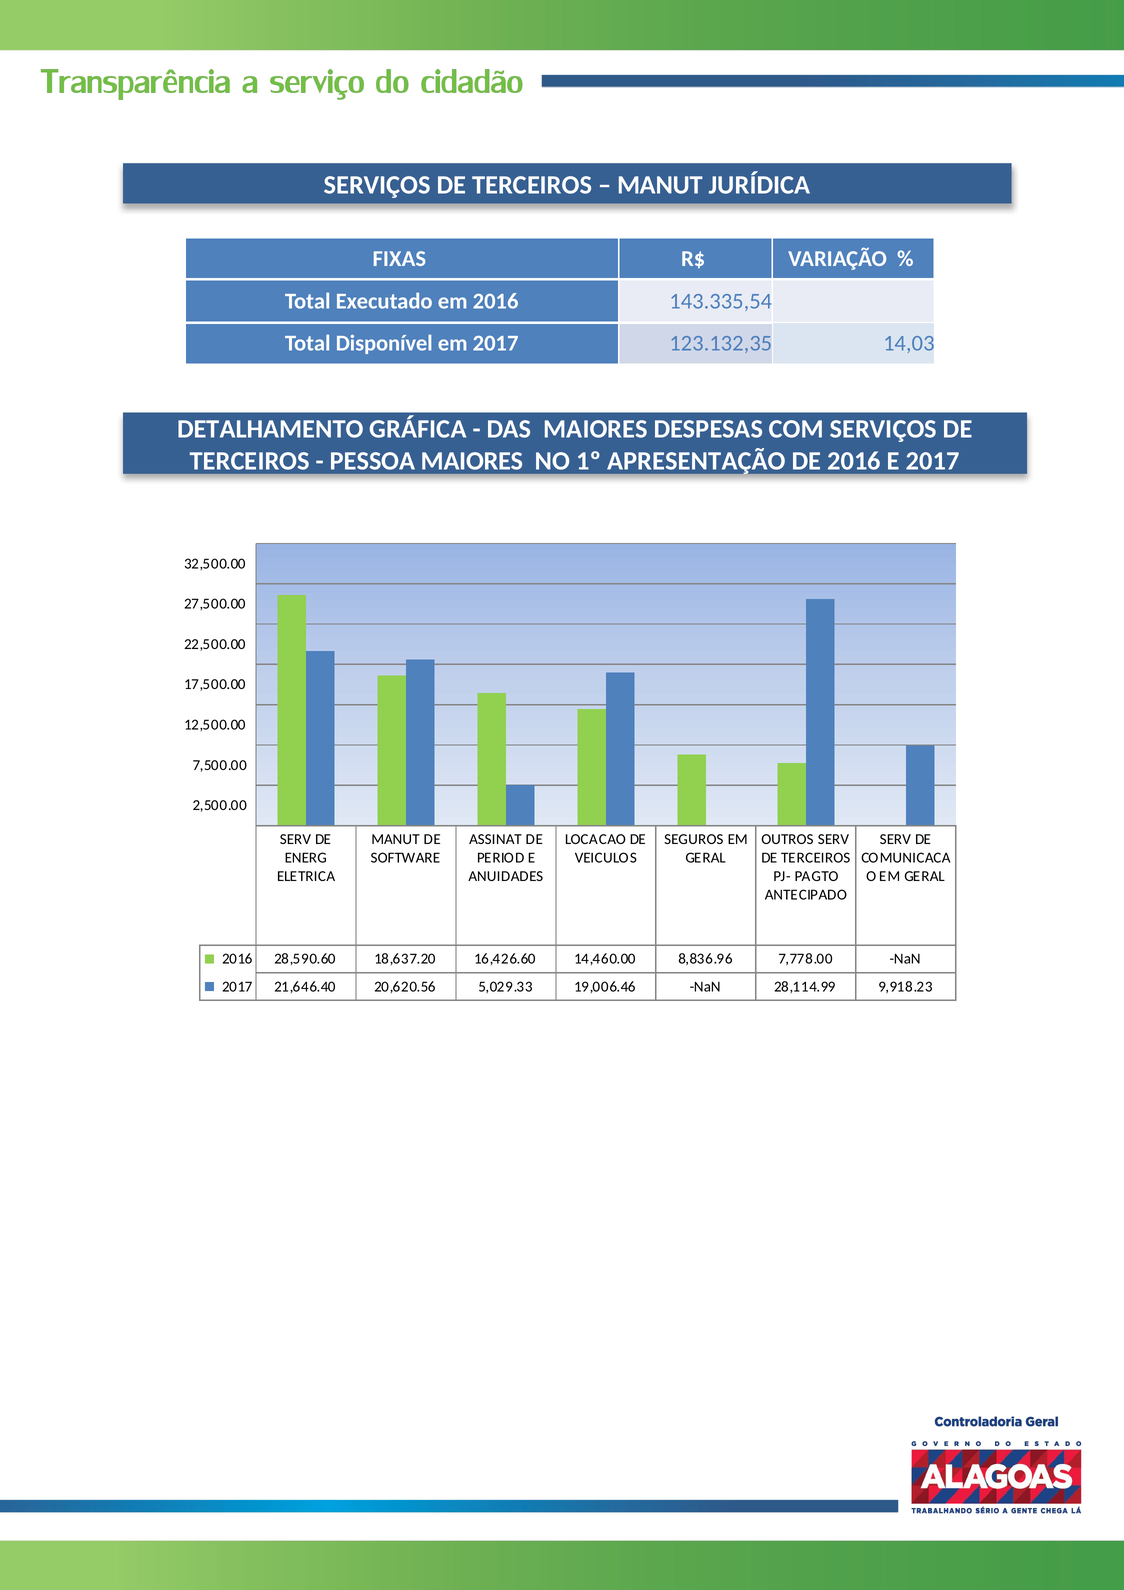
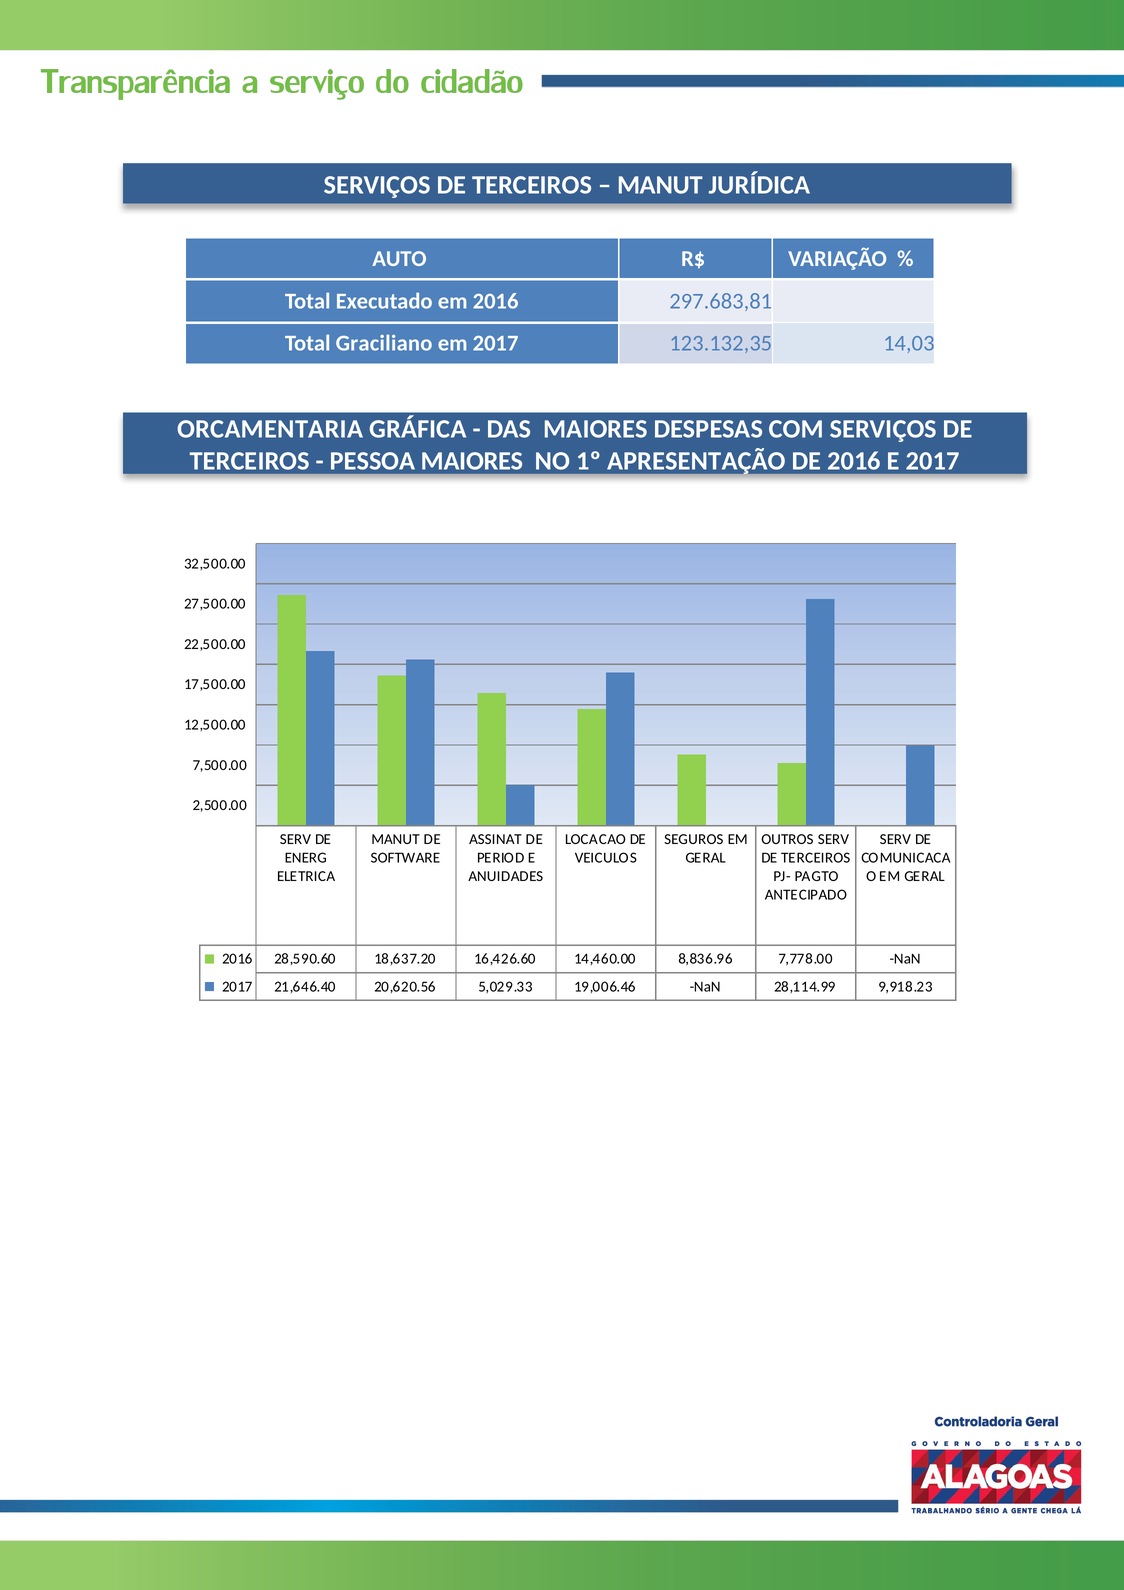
FIXAS: FIXAS -> AUTO (399, 259)
143.335,54: 143.335,54 -> 297.683,81 (721, 301)
Disponível: Disponível -> Graciliano (384, 343)
DETALHAMENTO: DETALHAMENTO -> ORCAMENTARIA (270, 429)
